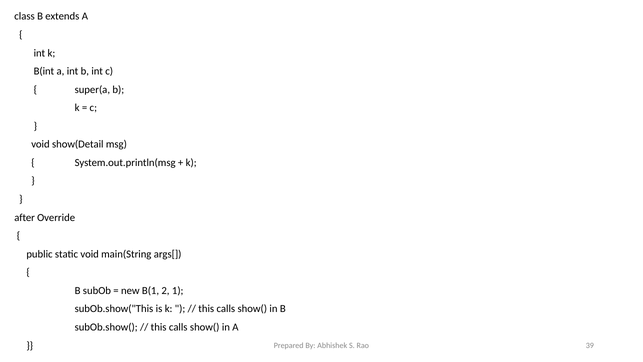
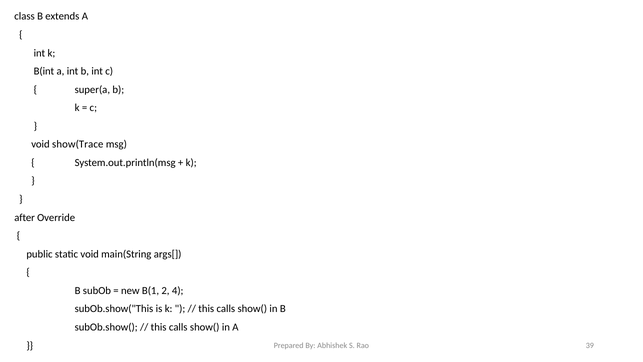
show(Detail: show(Detail -> show(Trace (78, 144)
1: 1 -> 4 (178, 290)
